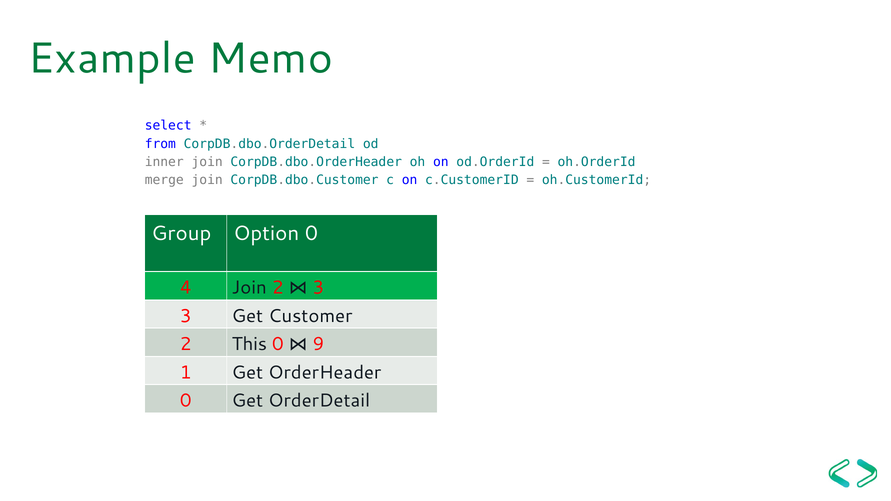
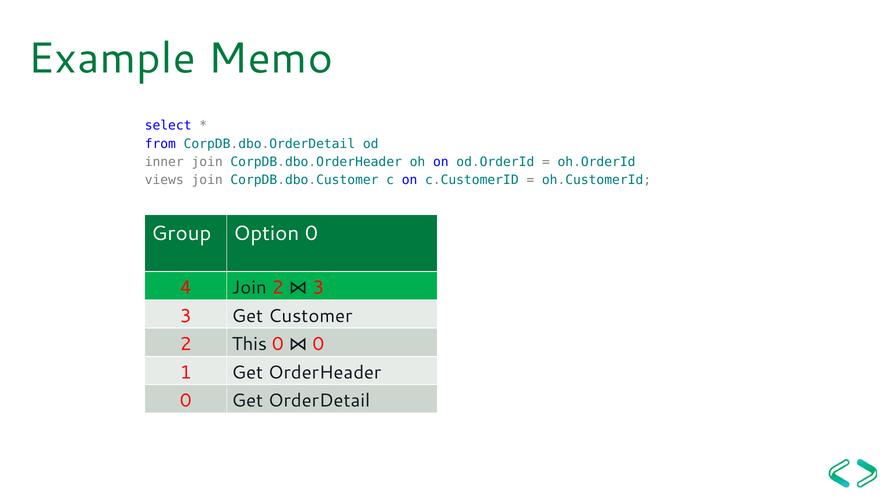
merge: merge -> views (164, 180)
9: 9 -> 0 (318, 344)
